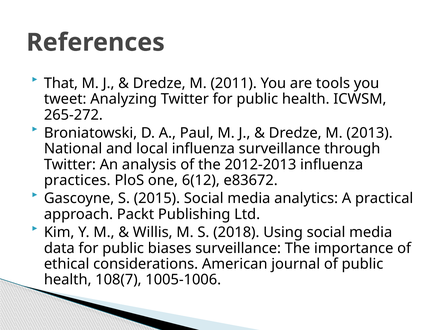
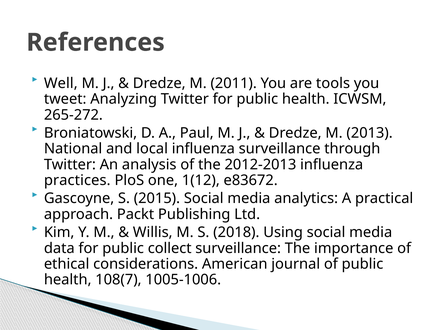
That: That -> Well (61, 83)
6(12: 6(12 -> 1(12 (201, 180)
biases: biases -> collect (170, 248)
